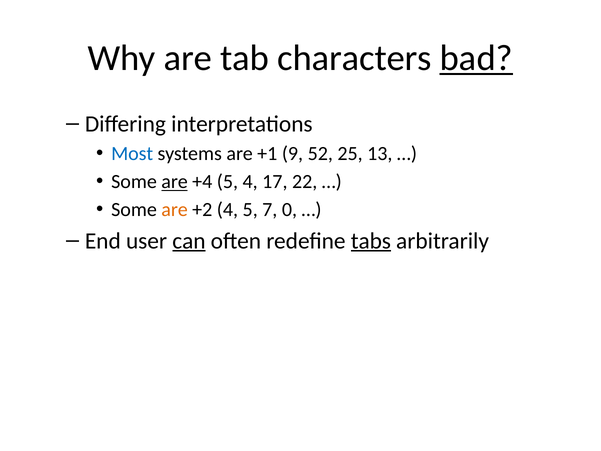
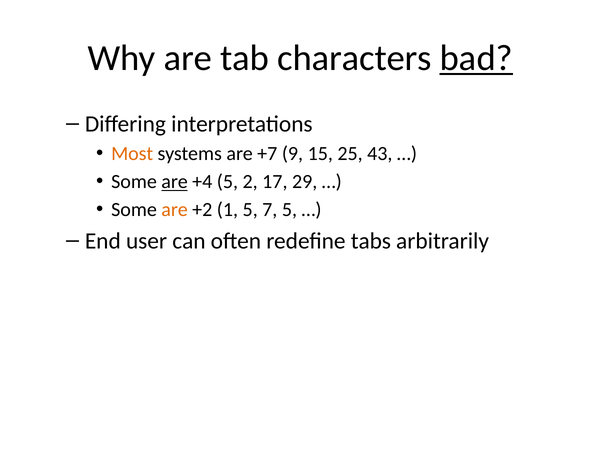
Most colour: blue -> orange (132, 154)
+1: +1 -> +7 (267, 154)
52: 52 -> 15 (320, 154)
13: 13 -> 43 (380, 154)
5 4: 4 -> 2 (250, 182)
22: 22 -> 29 (305, 182)
+2 4: 4 -> 1 (227, 210)
7 0: 0 -> 5 (289, 210)
can underline: present -> none (189, 241)
tabs underline: present -> none (371, 241)
